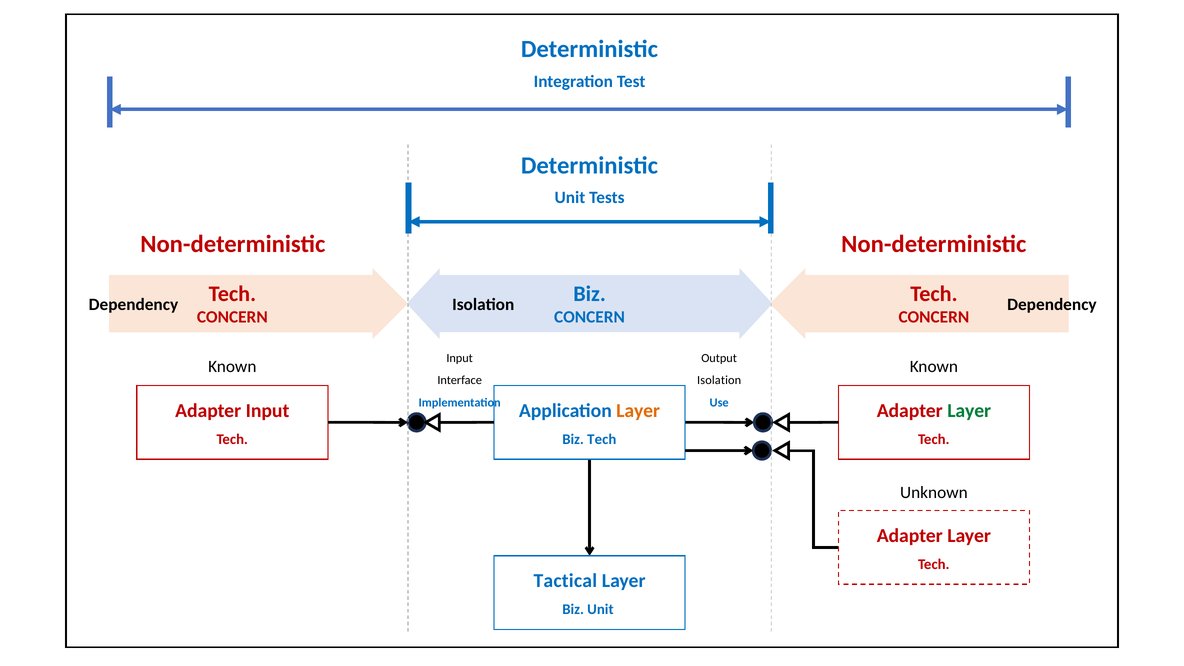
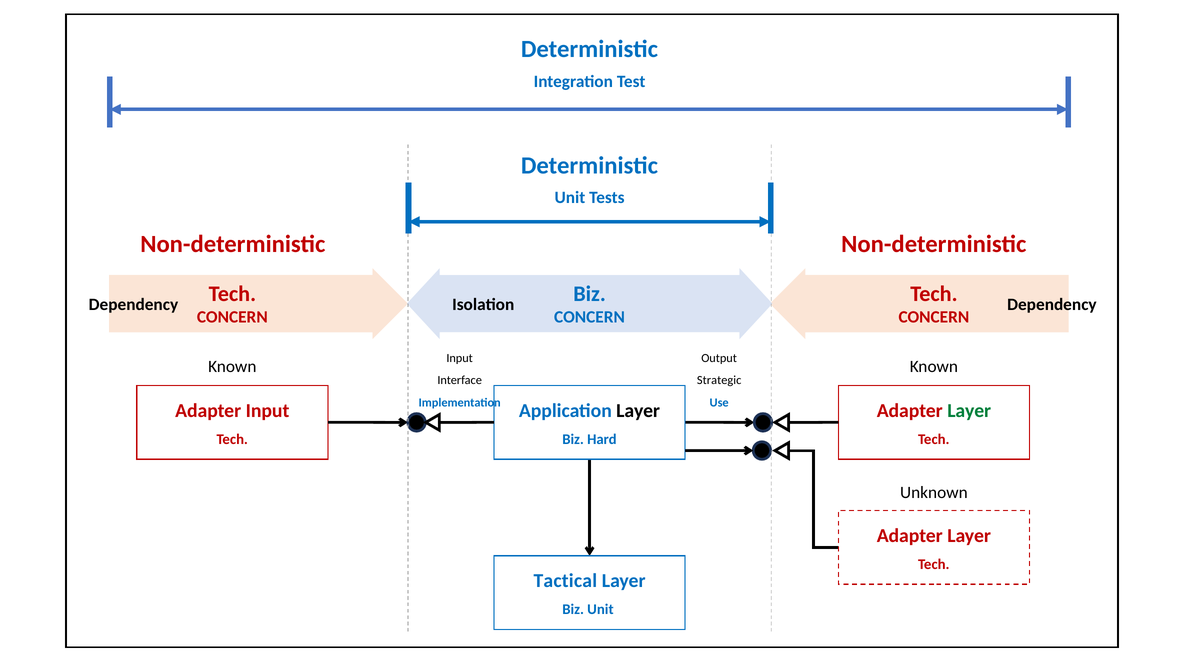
Isolation: Isolation -> Strategic (719, 380)
Layer colour: orange -> black (638, 411)
Biz Tech: Tech -> Hard (602, 439)
